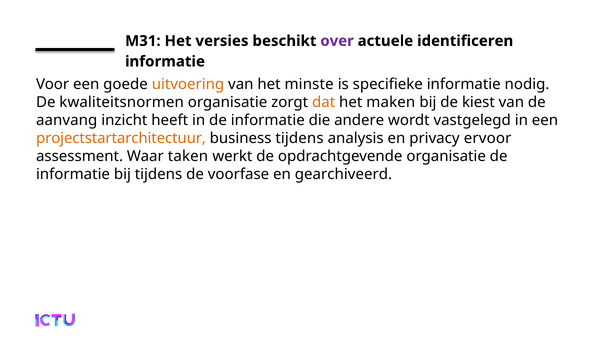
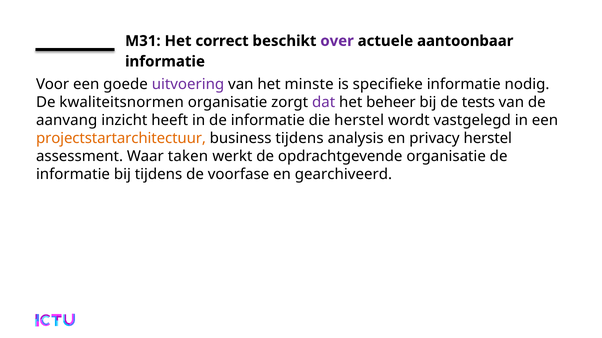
versies: versies -> correct (222, 41)
identificeren: identificeren -> aantoonbaar (465, 41)
uitvoering colour: orange -> purple (188, 85)
dat colour: orange -> purple (324, 103)
maken: maken -> beheer (391, 103)
kiest: kiest -> tests (478, 103)
die andere: andere -> herstel (359, 121)
privacy ervoor: ervoor -> herstel (488, 139)
